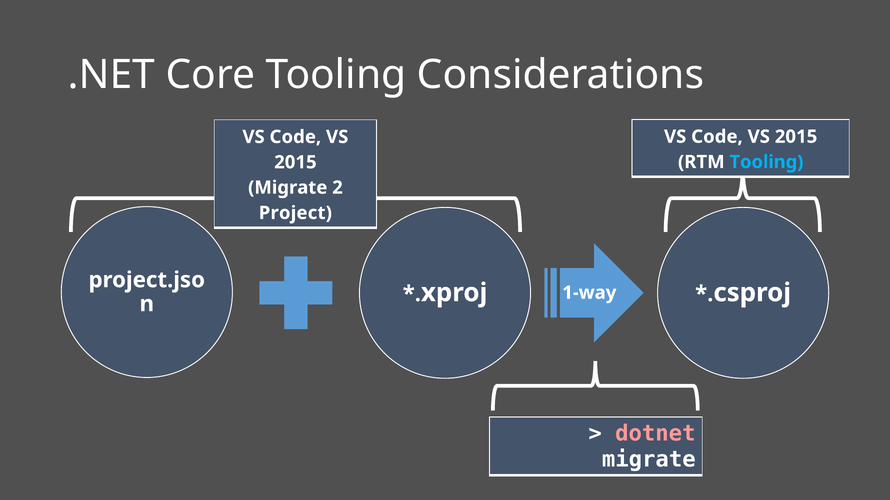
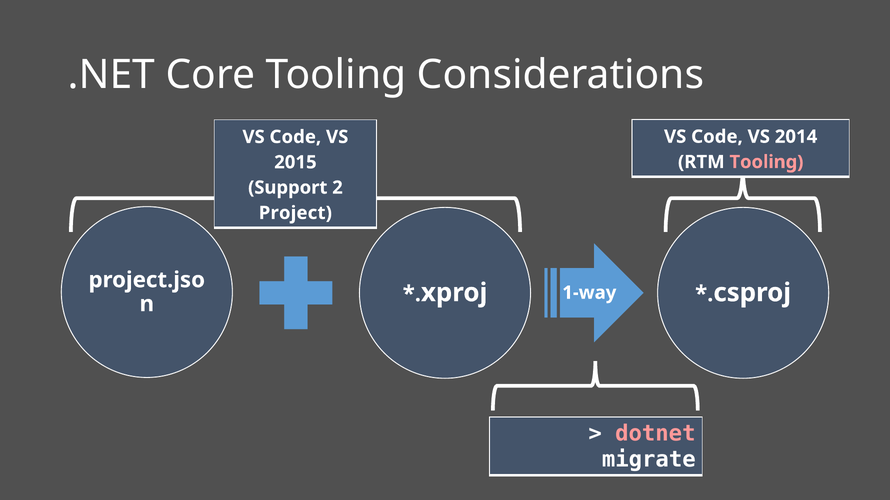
2015: 2015 -> 2014 (796, 137)
Tooling colour: light blue -> pink (766, 162)
Migrate: Migrate -> Support (288, 188)
